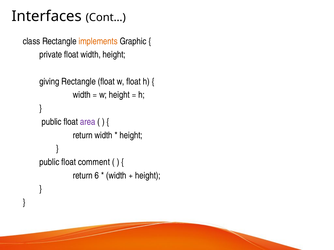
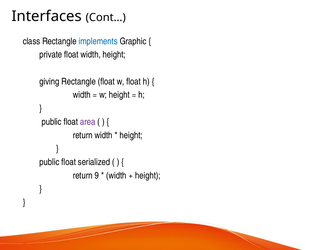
implements colour: orange -> blue (98, 41)
comment: comment -> serialized (94, 162)
6: 6 -> 9 (97, 176)
